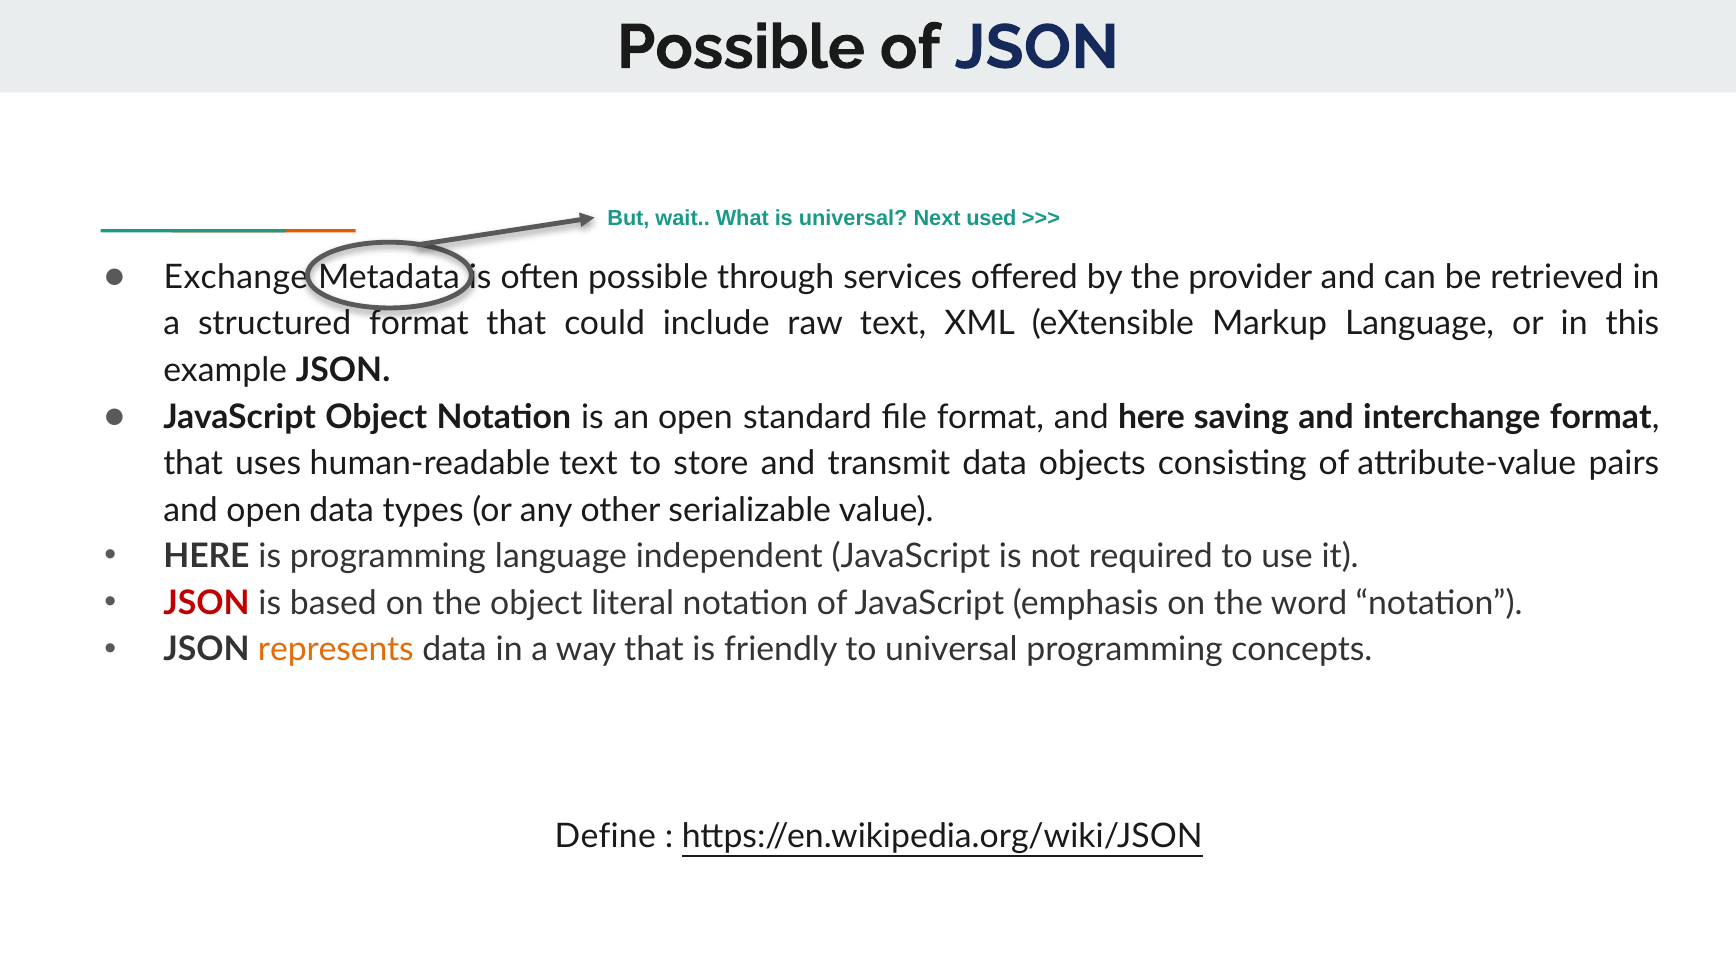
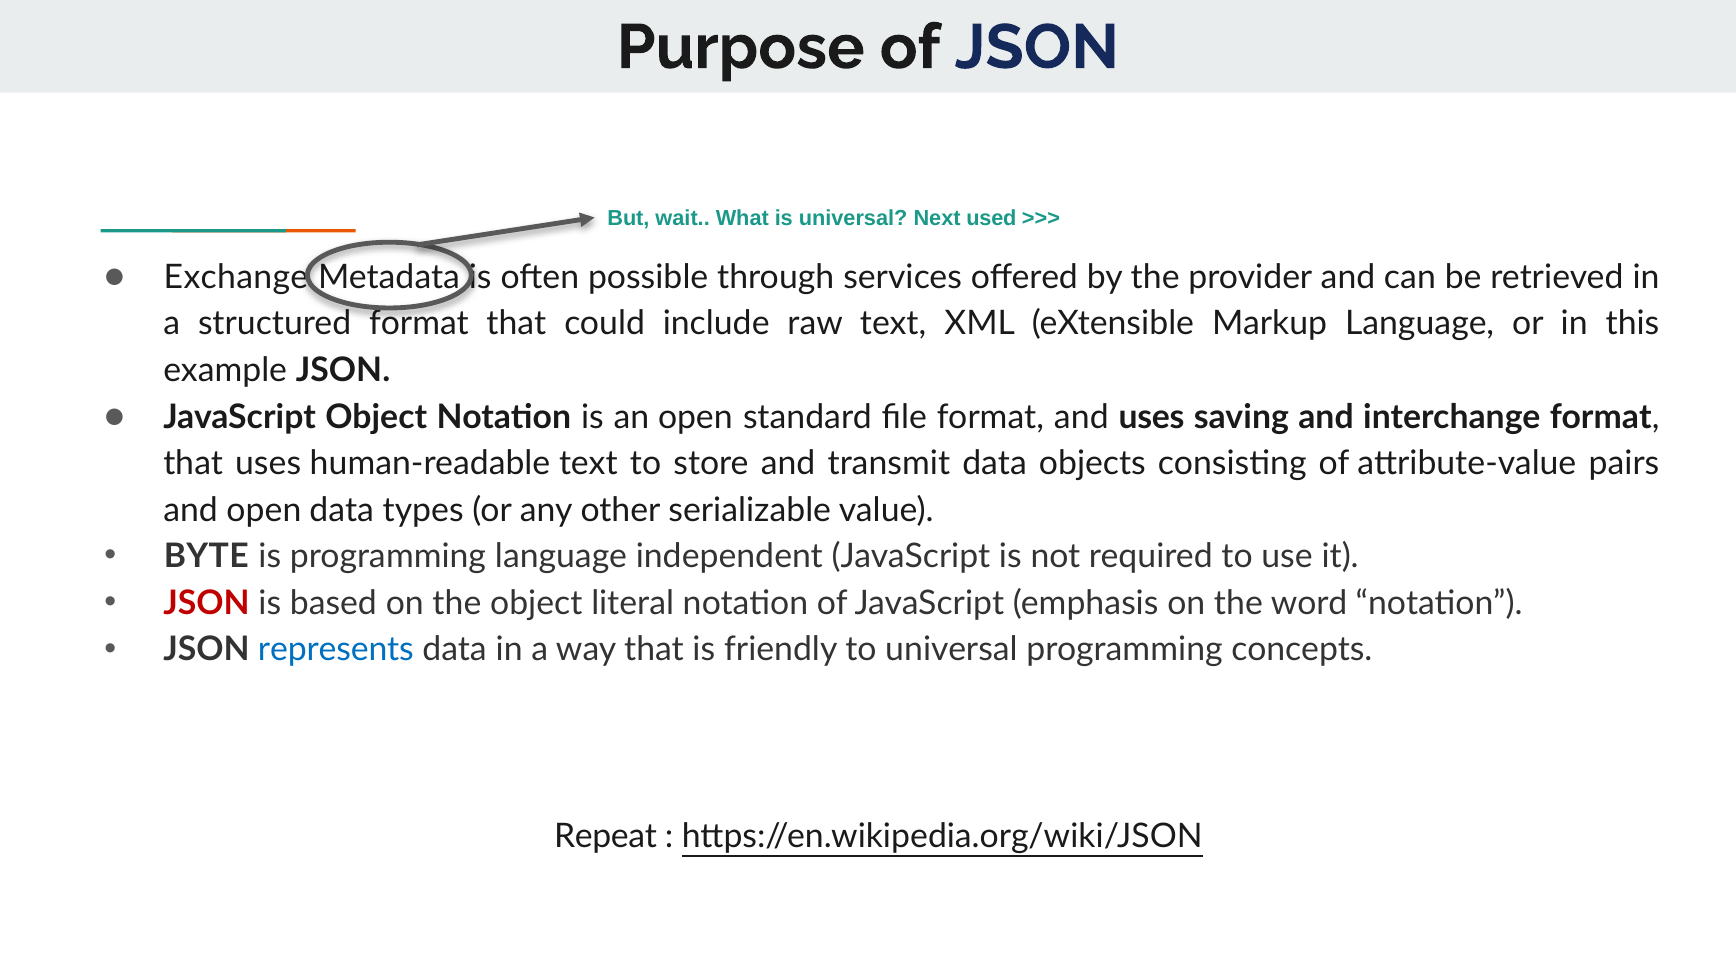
Possible: Possible -> Purpose (741, 47)
and here: here -> uses (1152, 417)
HERE: HERE -> BYTE (206, 556)
represents colour: orange -> blue (336, 649)
Define: Define -> Repeat (606, 836)
